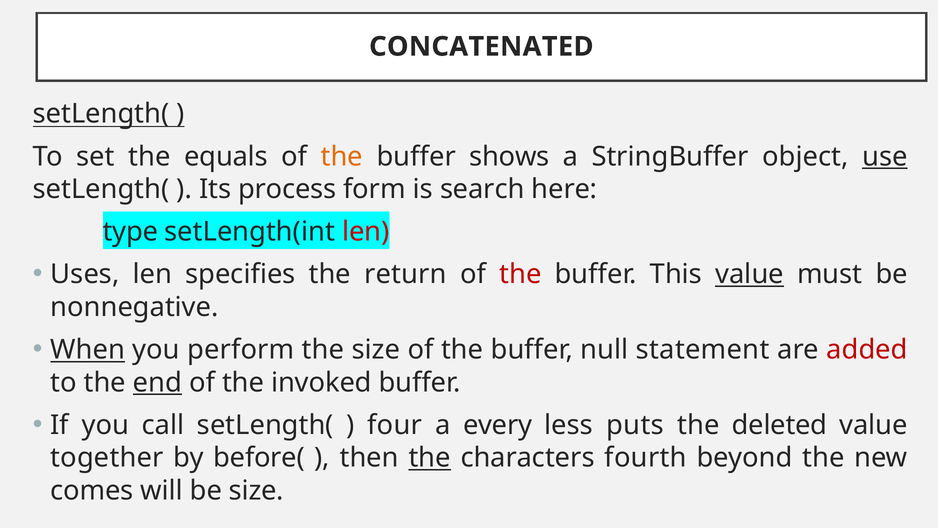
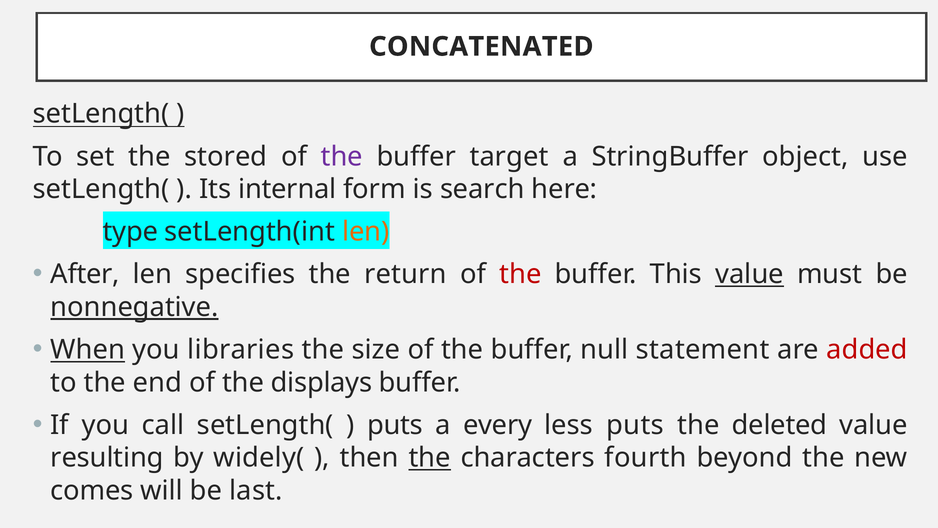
equals: equals -> stored (226, 156)
the colour: orange -> purple (342, 156)
shows: shows -> target (509, 156)
use underline: present -> none (885, 156)
process: process -> internal (287, 189)
len colour: red -> orange (366, 232)
Uses: Uses -> After (85, 274)
nonnegative underline: none -> present (134, 307)
perform: perform -> libraries (241, 350)
end underline: present -> none (158, 382)
invoked: invoked -> displays (322, 382)
four: four -> puts (395, 425)
together: together -> resulting (107, 458)
before(: before( -> widely( (259, 458)
be size: size -> last (256, 490)
